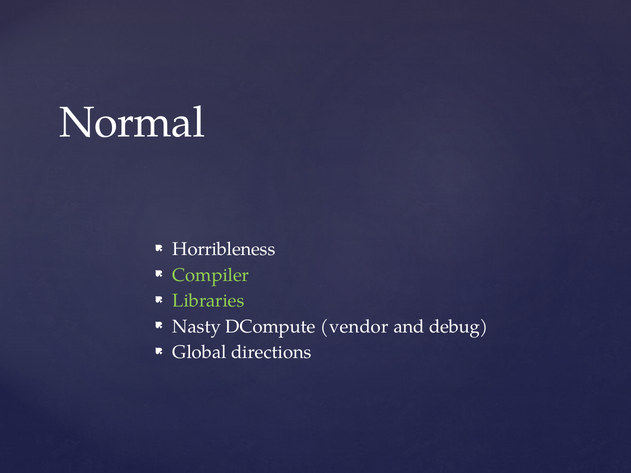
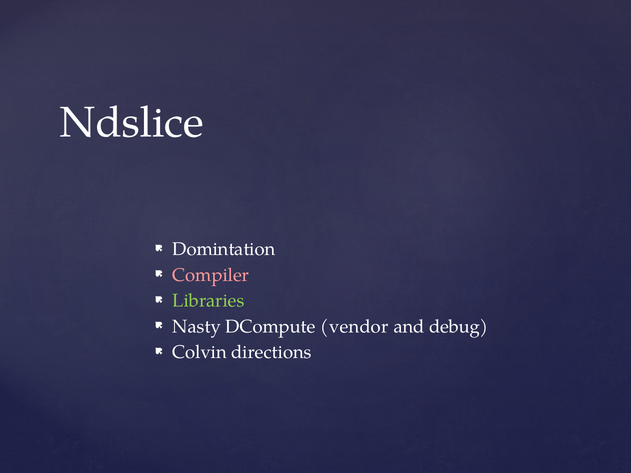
Normal: Normal -> Ndslice (132, 122)
Horribleness: Horribleness -> Domintation (224, 249)
Compiler colour: light green -> pink (211, 275)
Global: Global -> Colvin (200, 353)
